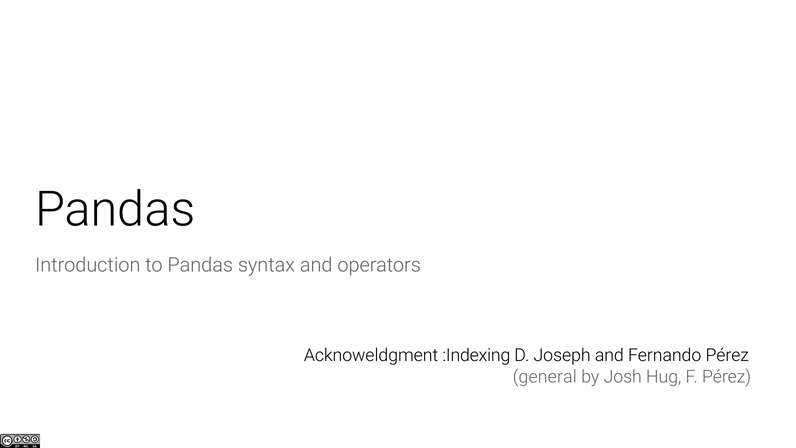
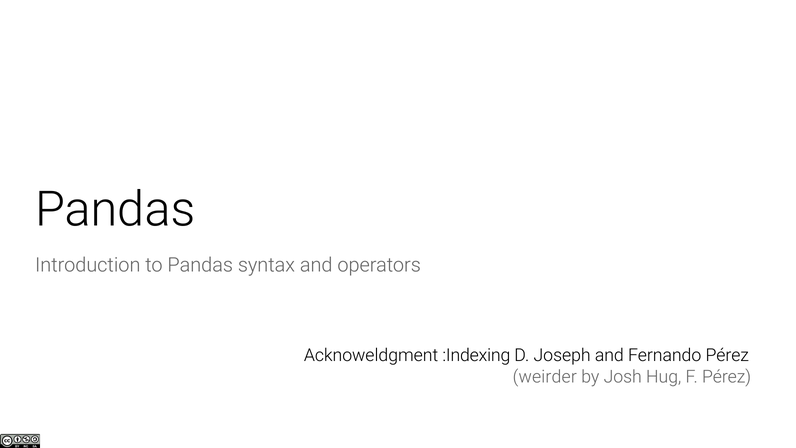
general: general -> weirder (545, 377)
